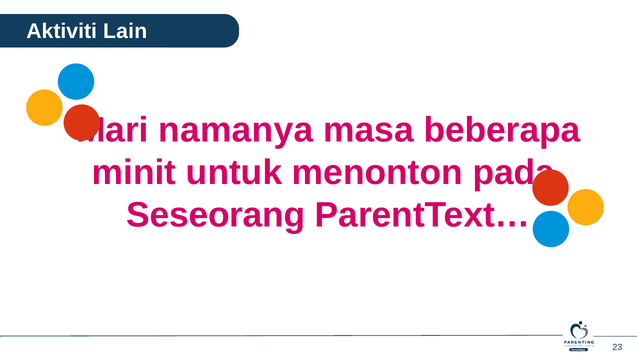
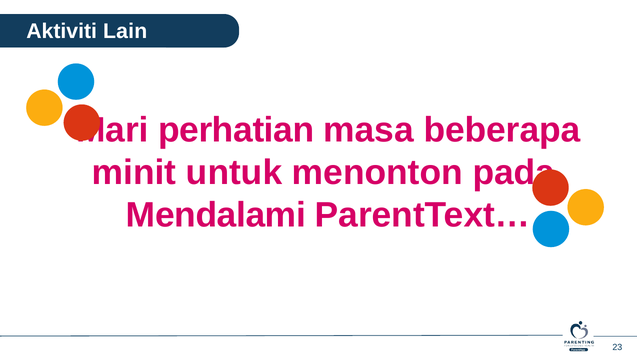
namanya: namanya -> perhatian (236, 130)
Seseorang: Seseorang -> Mendalami (216, 215)
